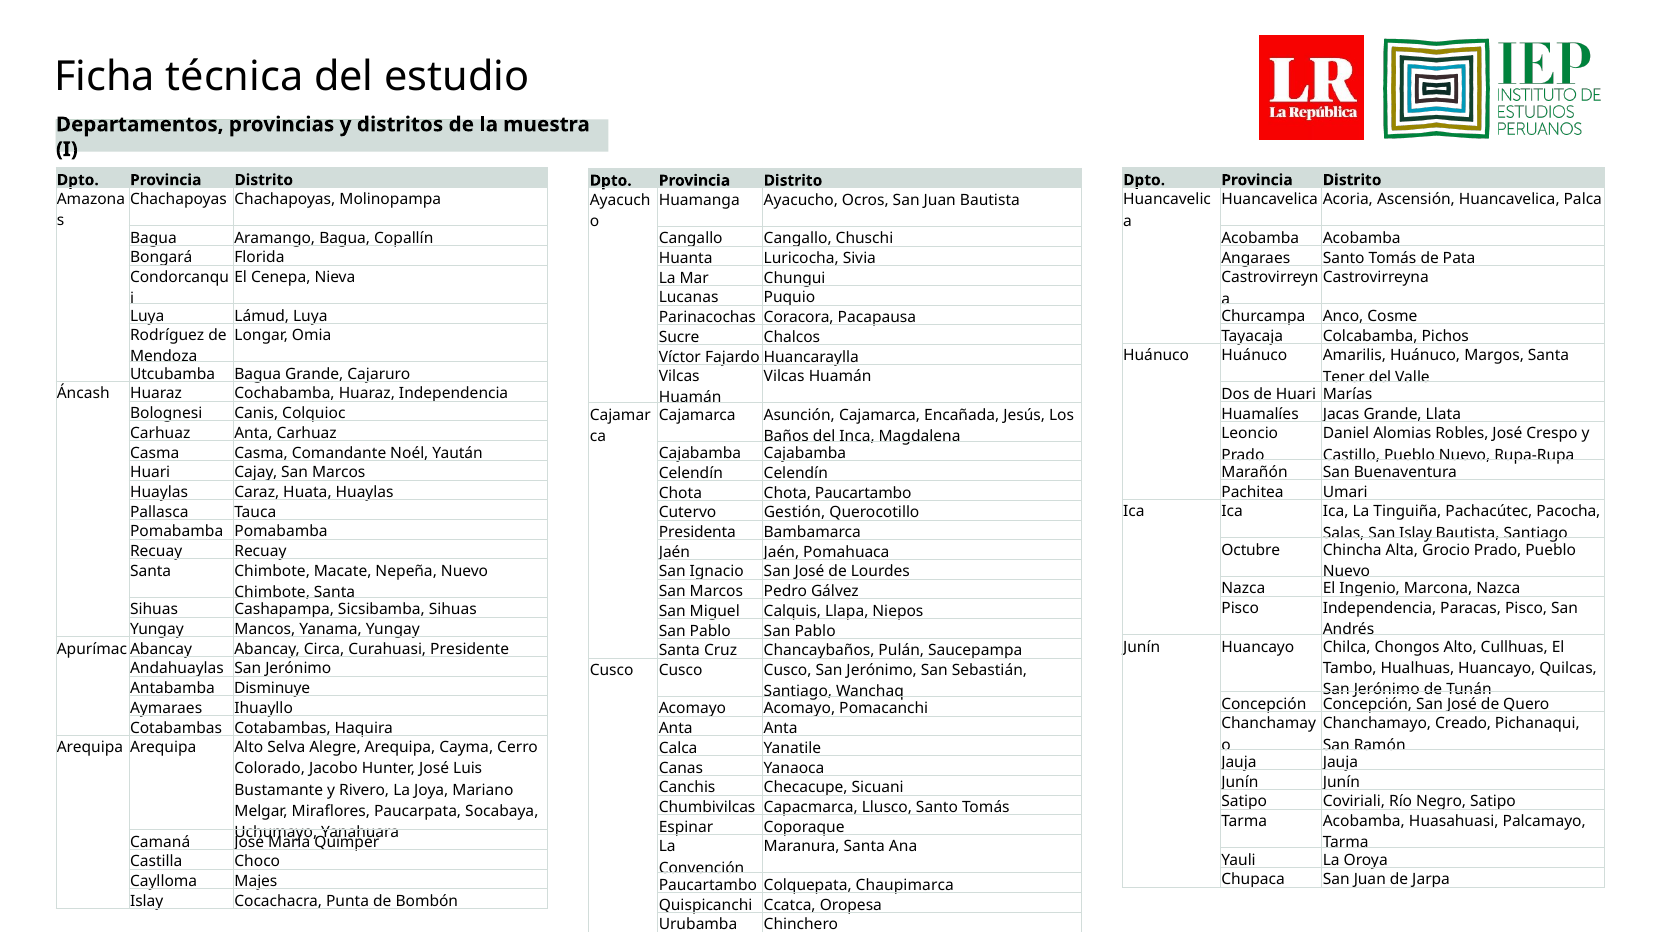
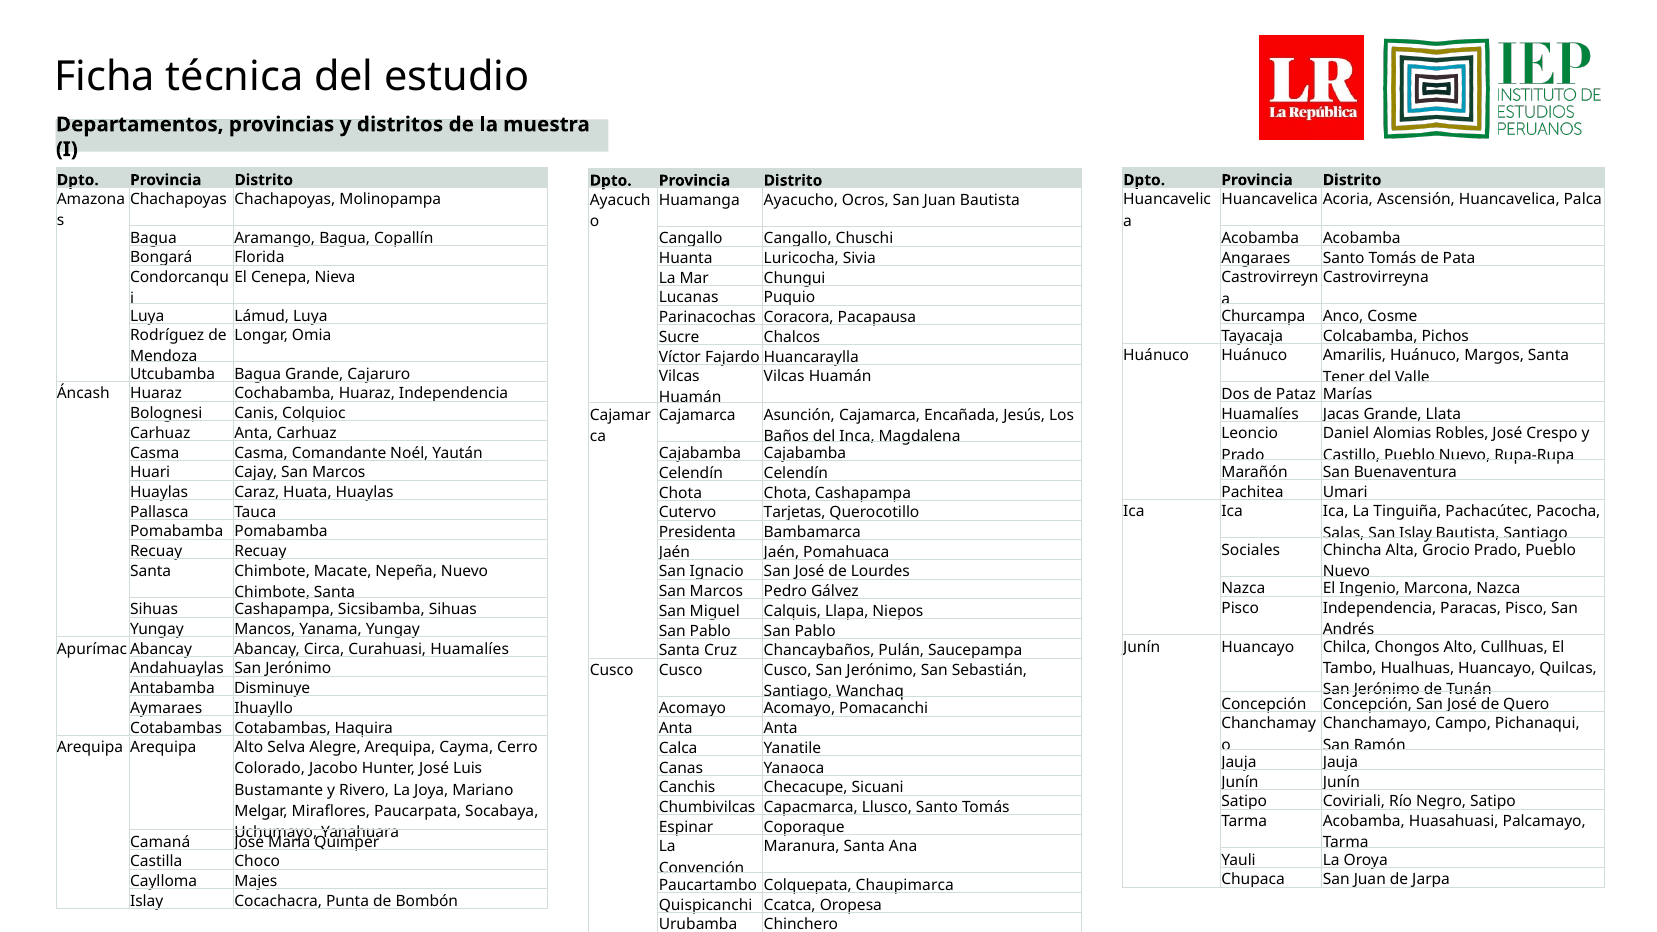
de Huari: Huari -> Pataz (1296, 394)
Chota Paucartambo: Paucartambo -> Cashapampa (863, 493)
Gestión: Gestión -> Tarjetas (795, 513)
Octubre: Octubre -> Sociales (1251, 550)
Curahuasi Presidente: Presidente -> Huamalíes (470, 649)
Creado: Creado -> Campo (1463, 724)
